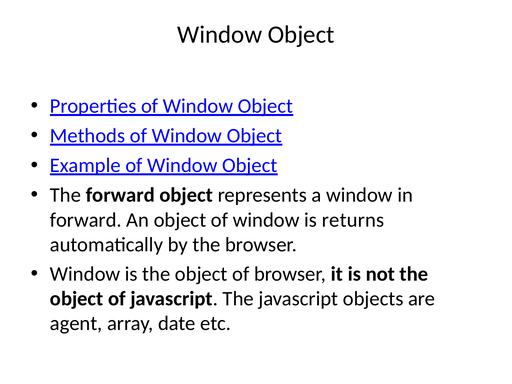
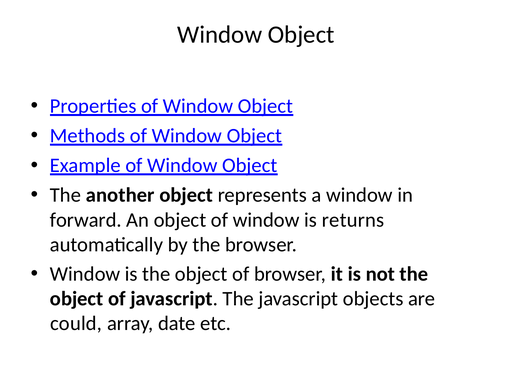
The forward: forward -> another (120, 195)
agent: agent -> could (76, 323)
